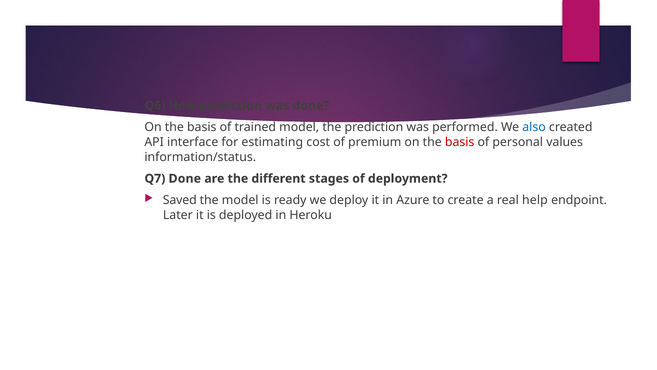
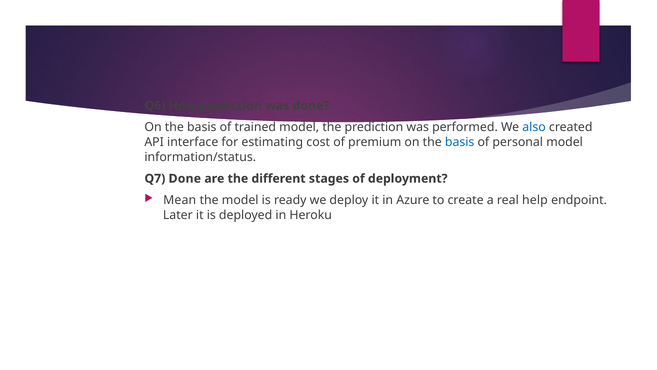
basis colour: red -> blue (460, 142)
personal values: values -> model (565, 142)
Saved: Saved -> Mean (180, 200)
